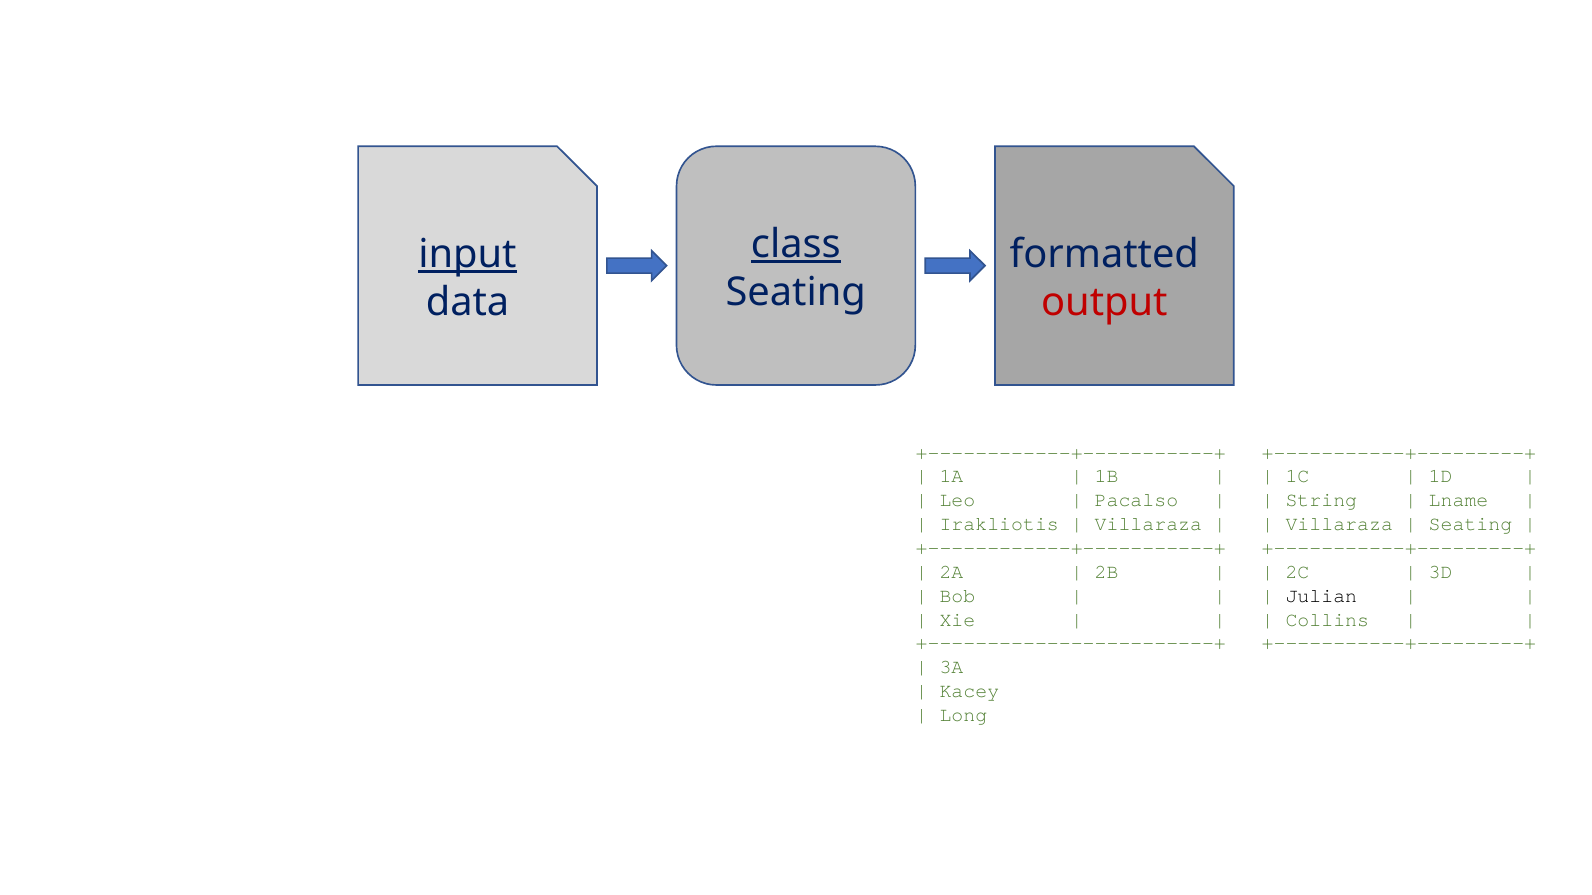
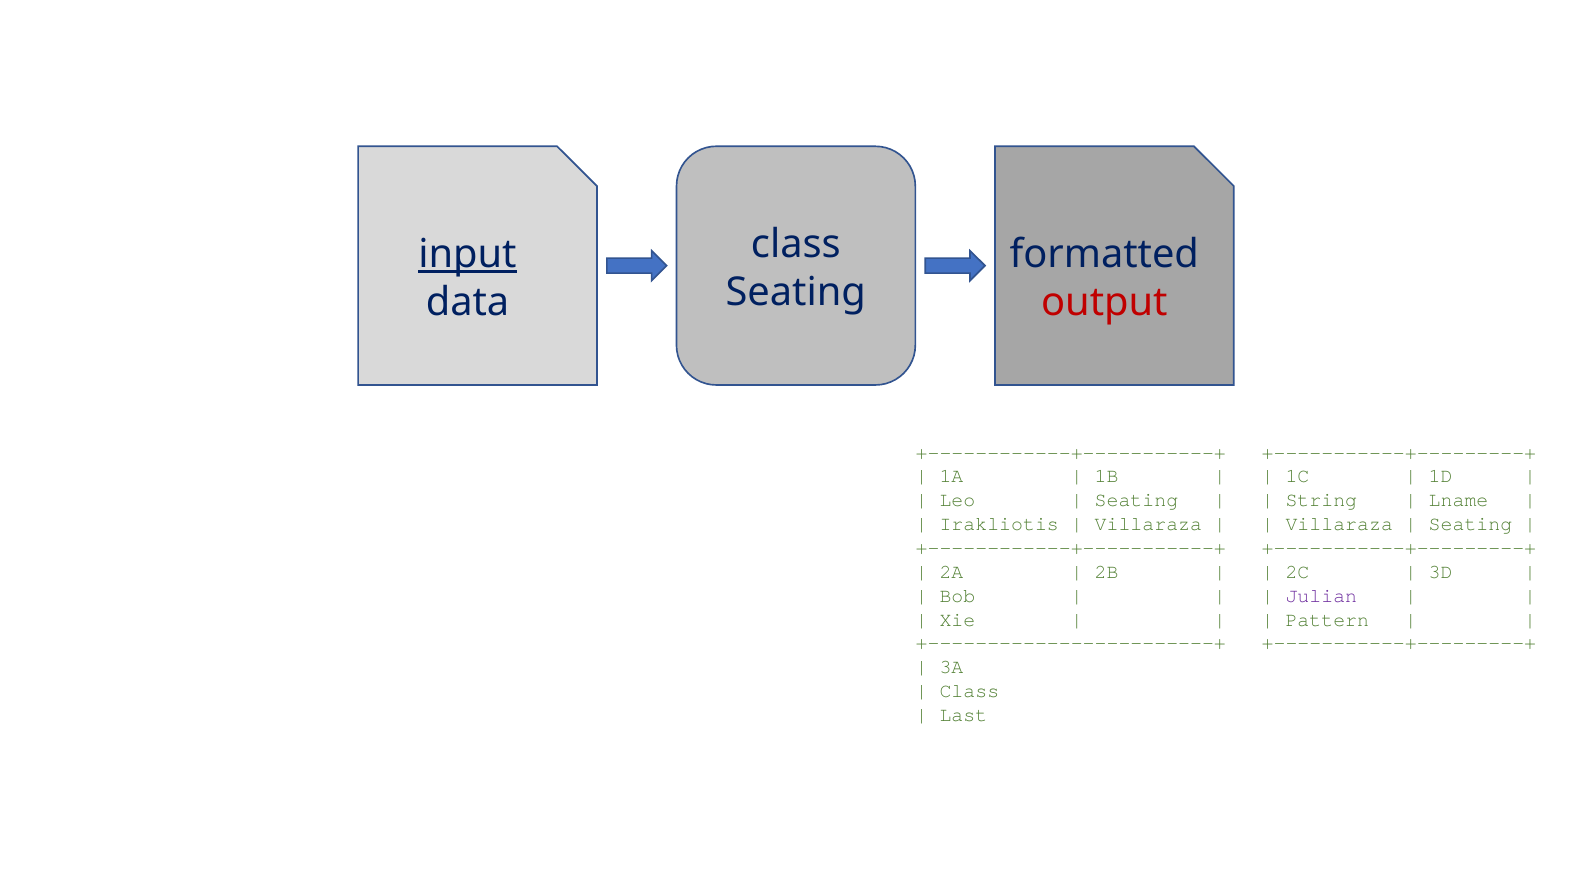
class underline: present -> none (796, 245)
Pacalso: Pacalso -> Seating (1136, 500)
Julian colour: black -> purple (1321, 596)
Collins: Collins -> Pattern (1327, 620)
Kacey: Kacey -> Class (969, 691)
Long: Long -> Last (963, 715)
